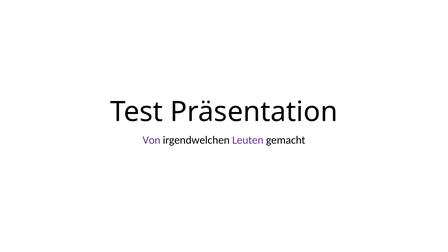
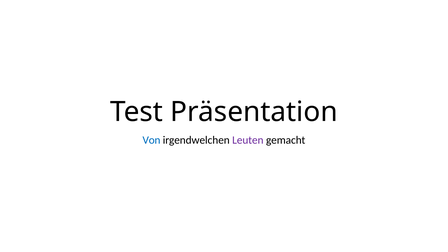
Von colour: purple -> blue (151, 140)
